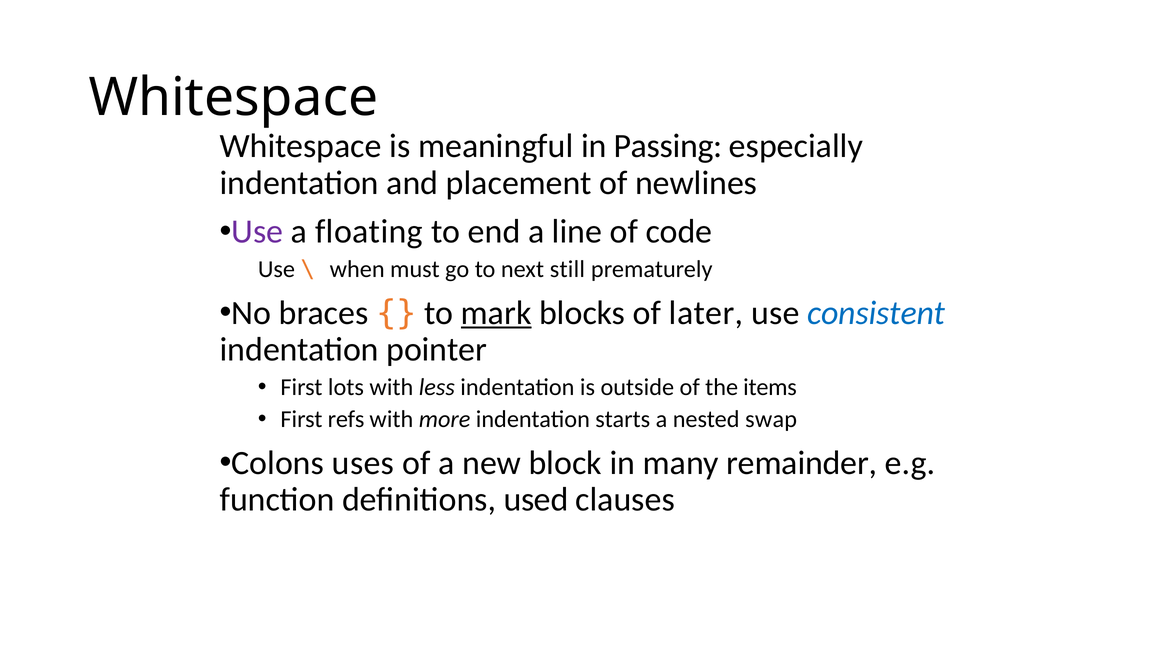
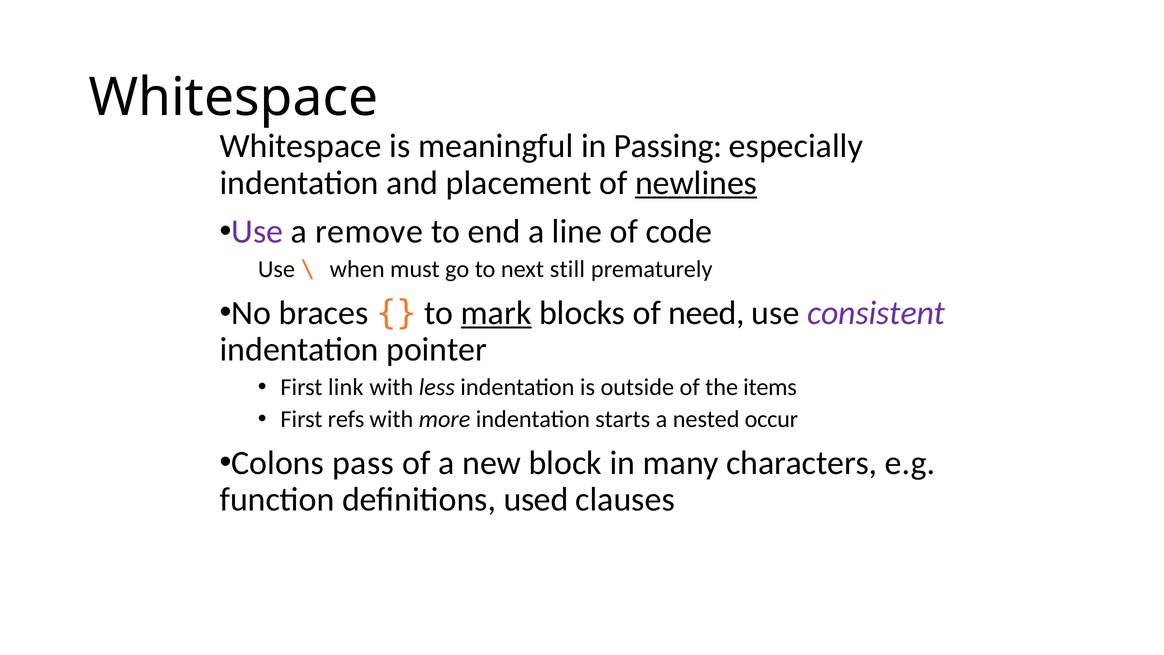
newlines underline: none -> present (696, 183)
floating: floating -> remove (369, 232)
later: later -> need (706, 313)
consistent colour: blue -> purple (876, 313)
lots: lots -> link (346, 387)
swap: swap -> occur (771, 419)
uses: uses -> pass (363, 463)
remainder: remainder -> characters (802, 463)
